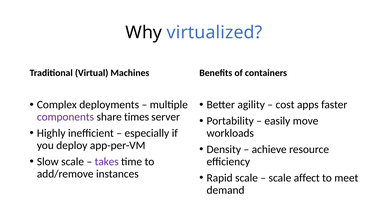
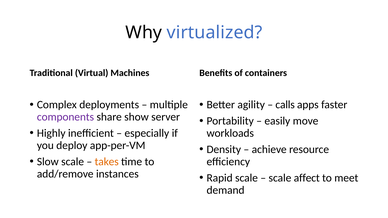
cost: cost -> calls (285, 105)
times: times -> show (137, 117)
takes colour: purple -> orange (107, 162)
